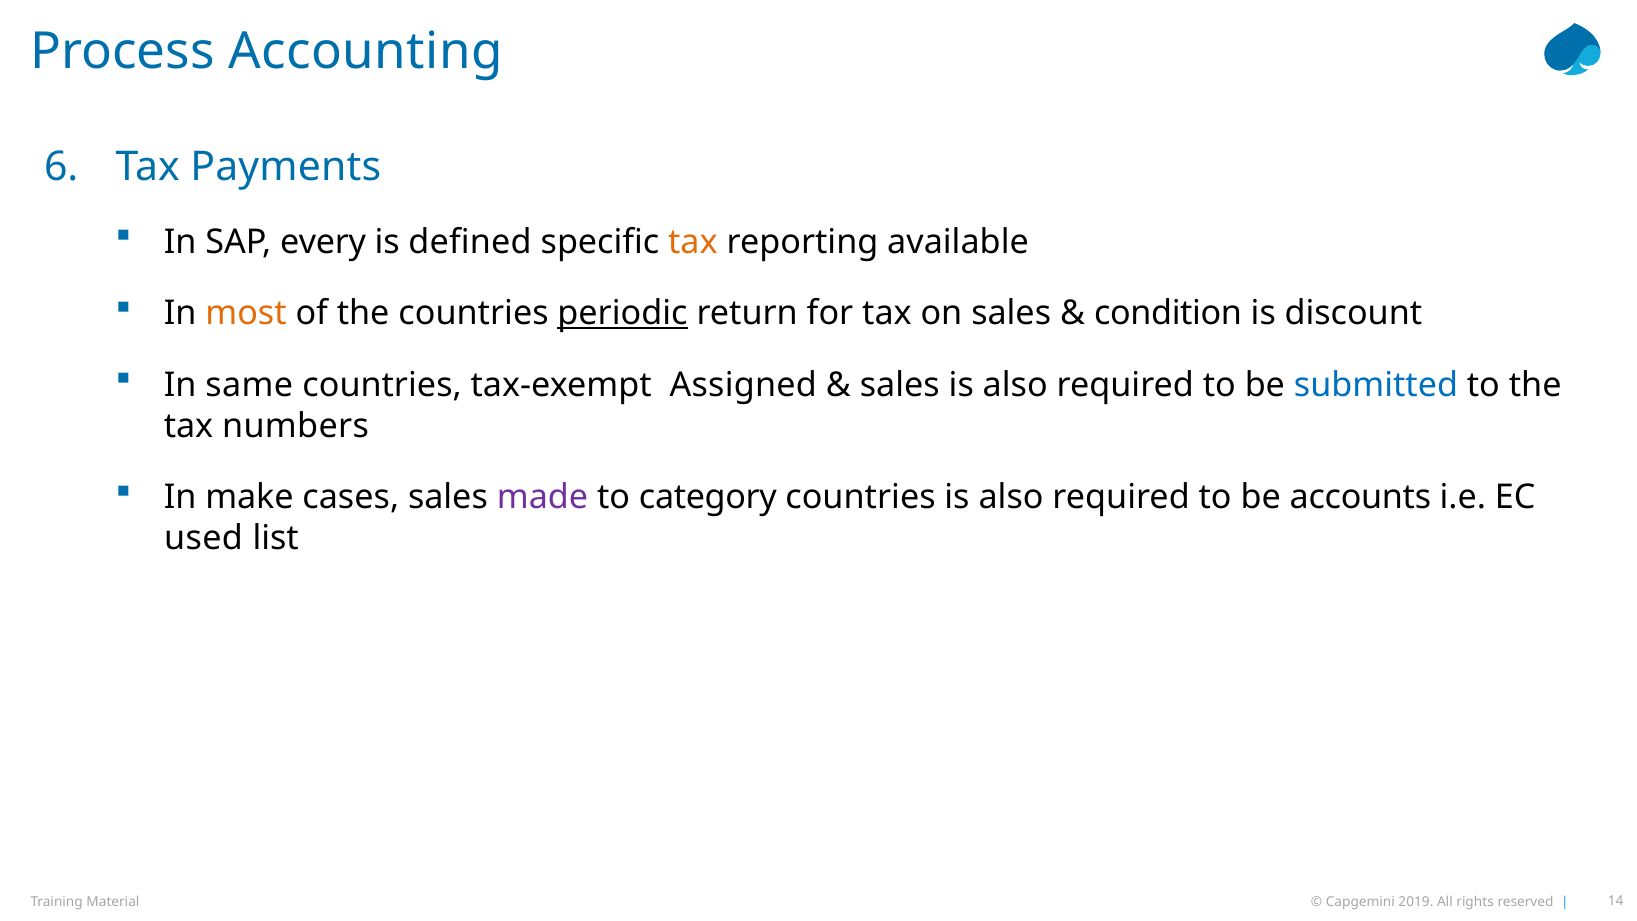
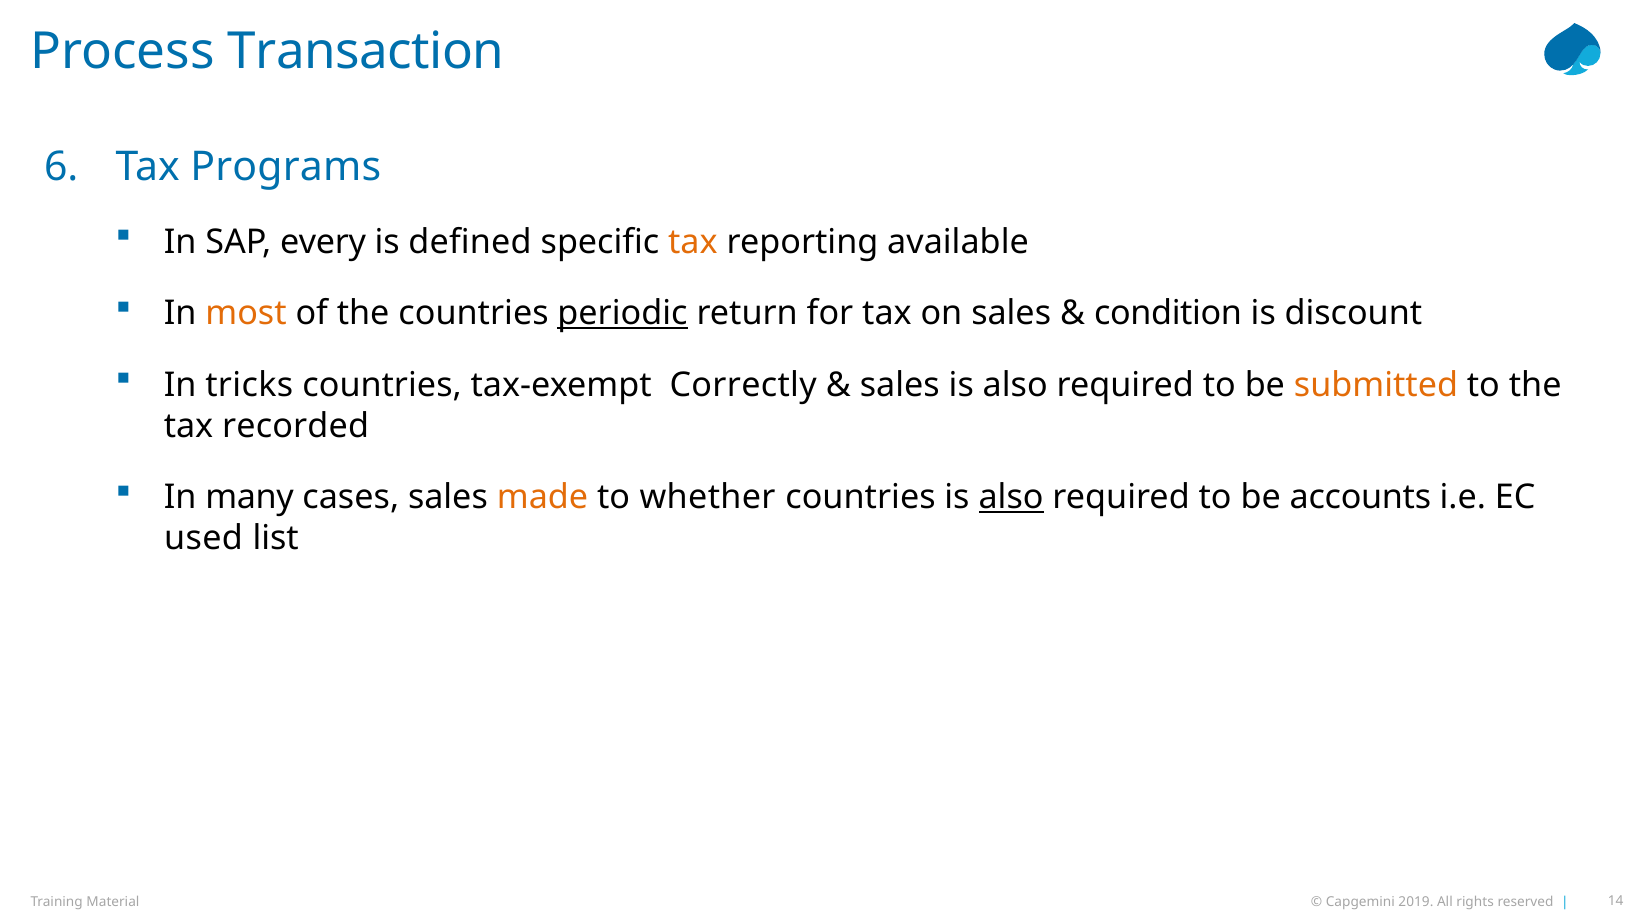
Accounting: Accounting -> Transaction (366, 51)
Payments: Payments -> Programs (286, 167)
same: same -> tricks (249, 385)
Assigned: Assigned -> Correctly (743, 385)
submitted colour: blue -> orange (1376, 385)
numbers: numbers -> recorded (296, 426)
make: make -> many (250, 498)
made colour: purple -> orange (543, 498)
category: category -> whether (708, 498)
also underline: none -> present (1011, 498)
